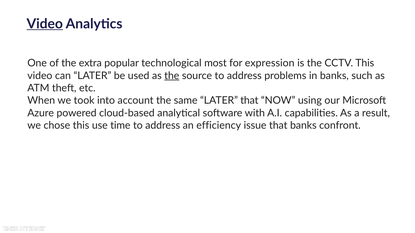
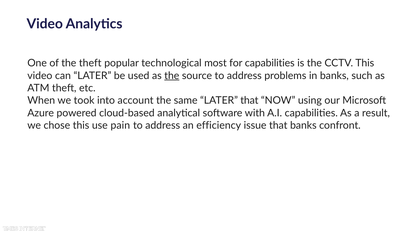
Video underline: present -> none (45, 24)
the extra: extra -> theft (90, 63)
for expression: expression -> capabilities (270, 63)
time: time -> pain (120, 126)
